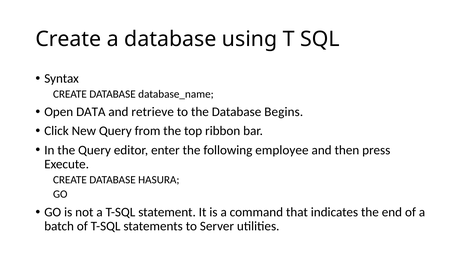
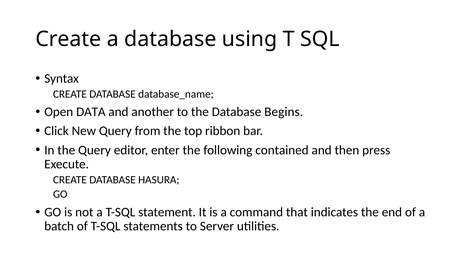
retrieve: retrieve -> another (153, 112)
employee: employee -> contained (282, 150)
